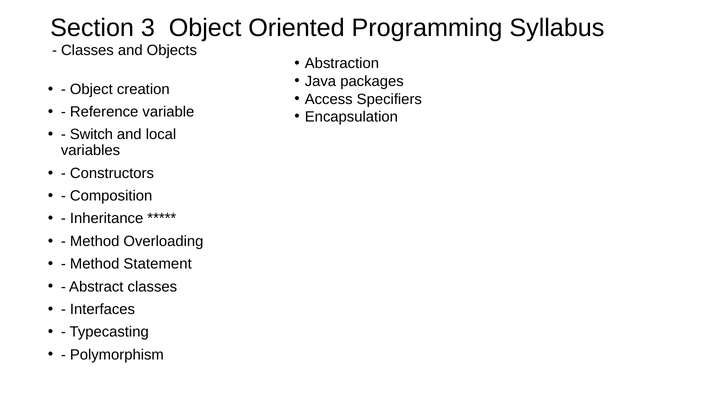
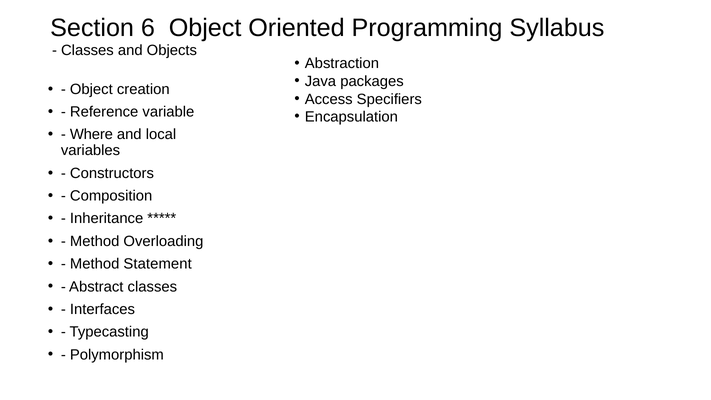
3: 3 -> 6 (148, 28)
Switch: Switch -> Where (91, 135)
